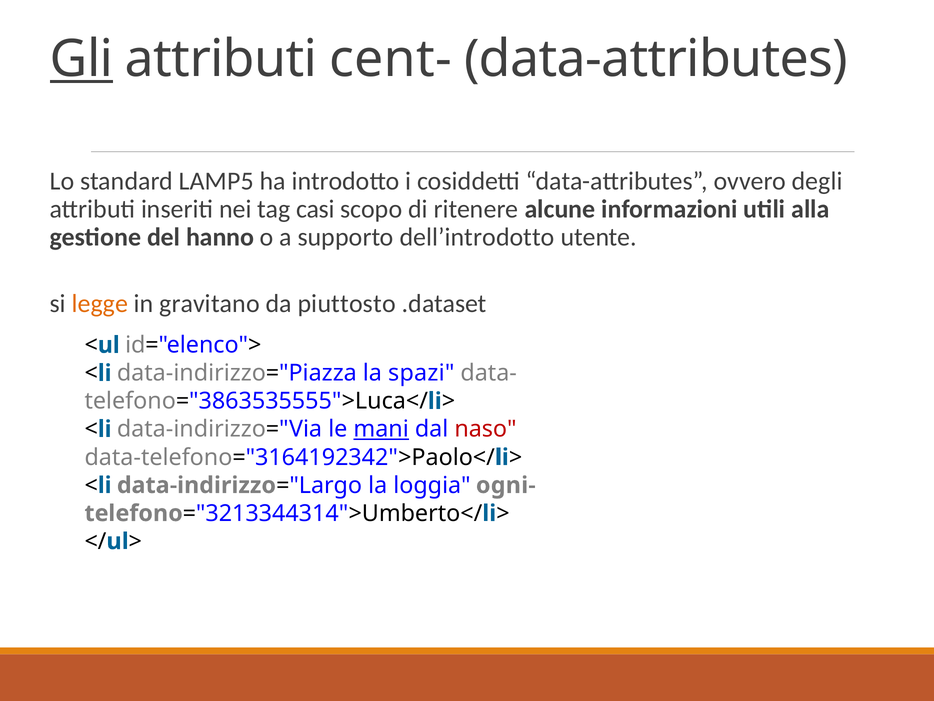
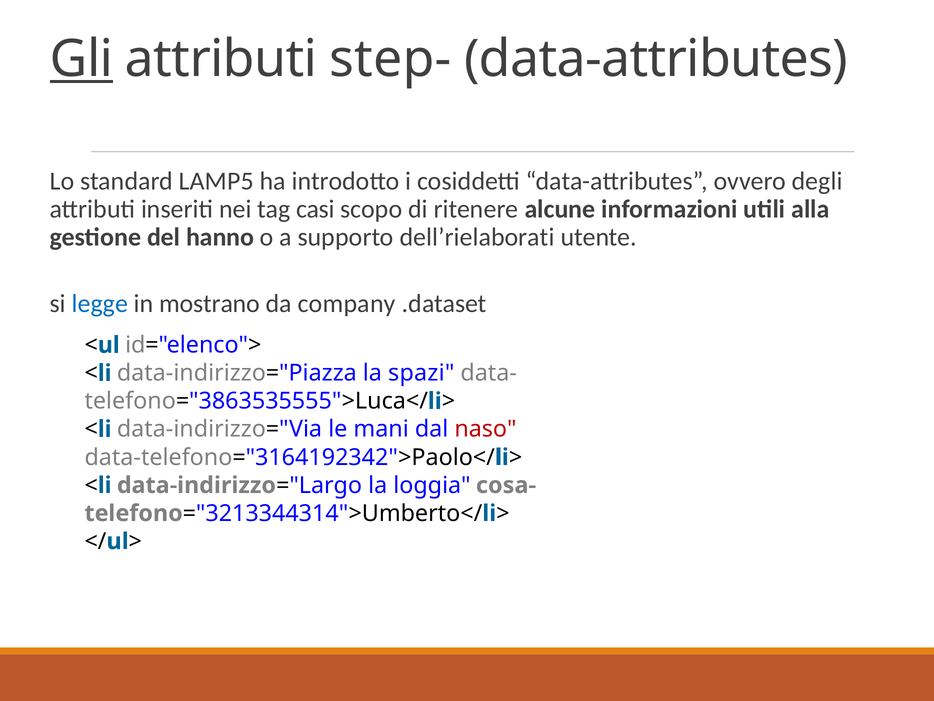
cent-: cent- -> step- (390, 59)
dell’introdotto: dell’introdotto -> dell’rielaborati (477, 237)
legge colour: orange -> blue (100, 303)
gravitano: gravitano -> mostrano (210, 303)
piuttosto: piuttosto -> company (347, 303)
mani underline: present -> none (381, 429)
ogni-: ogni- -> cosa- (506, 485)
